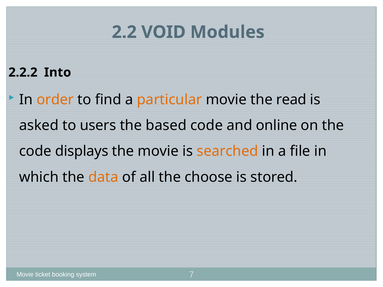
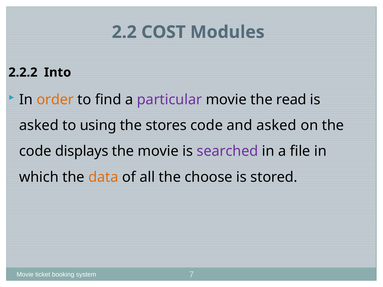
VOID: VOID -> COST (164, 32)
particular colour: orange -> purple (169, 100)
users: users -> using (98, 125)
based: based -> stores (166, 125)
and online: online -> asked (276, 125)
searched colour: orange -> purple (227, 151)
